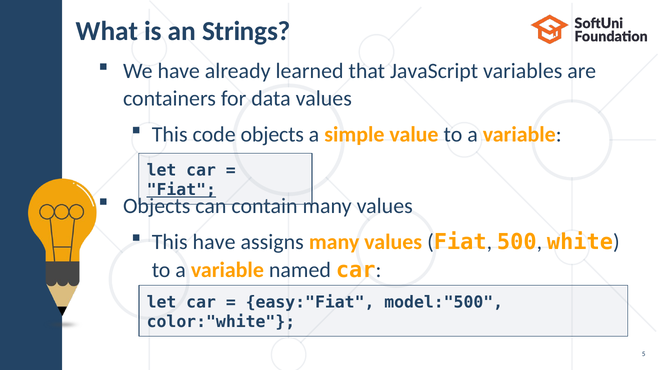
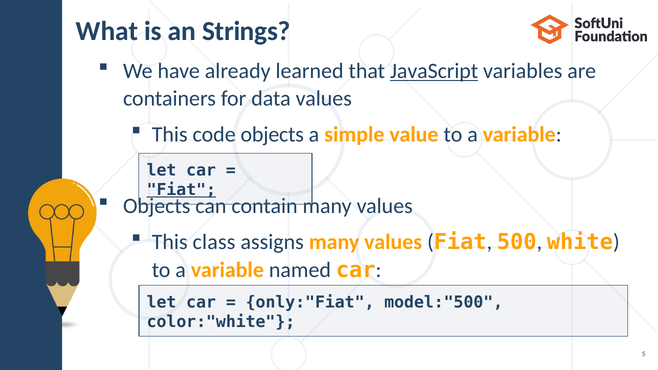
JavaScript underline: none -> present (434, 71)
This have: have -> class (214, 242)
easy:"Fiat: easy:"Fiat -> only:"Fiat (310, 302)
